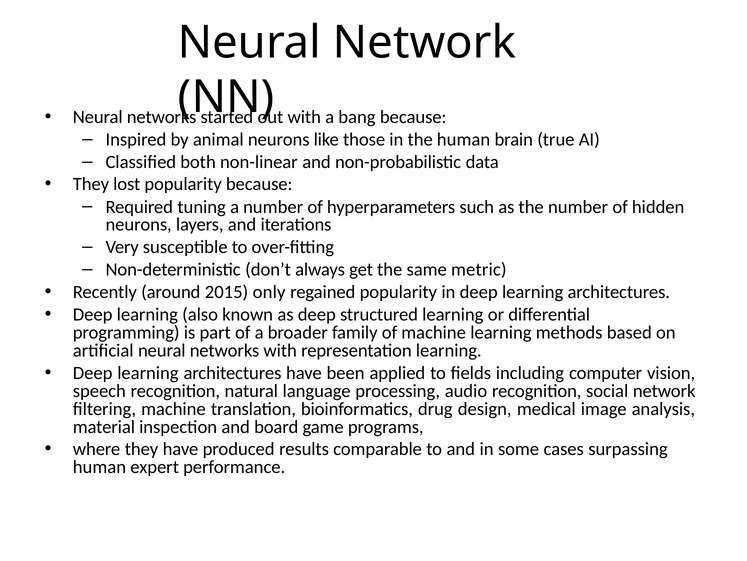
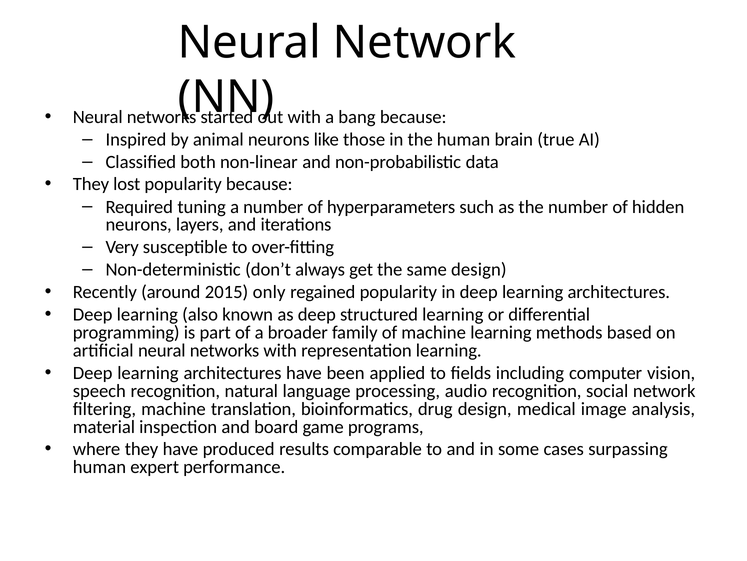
same metric: metric -> design (479, 269)
